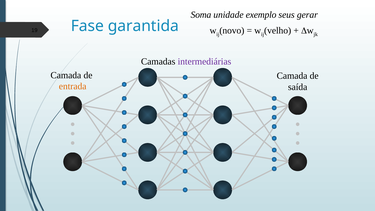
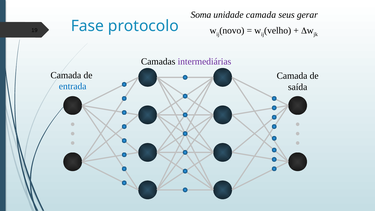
unidade exemplo: exemplo -> camada (261, 15)
garantida: garantida -> protocolo (143, 26)
entrada colour: orange -> blue (73, 86)
